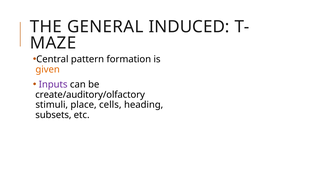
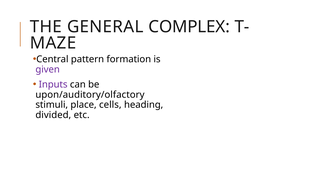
INDUCED: INDUCED -> COMPLEX (189, 27)
given colour: orange -> purple (48, 70)
create/auditory/olfactory: create/auditory/olfactory -> upon/auditory/olfactory (90, 95)
subsets: subsets -> divided (53, 115)
